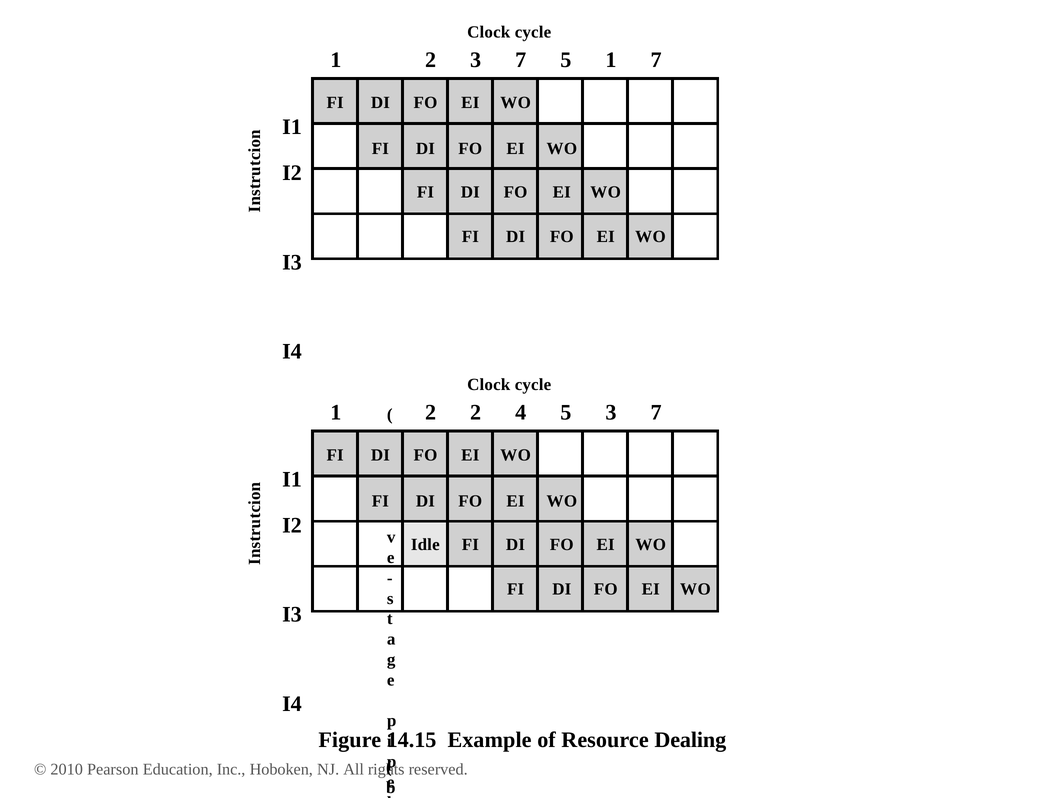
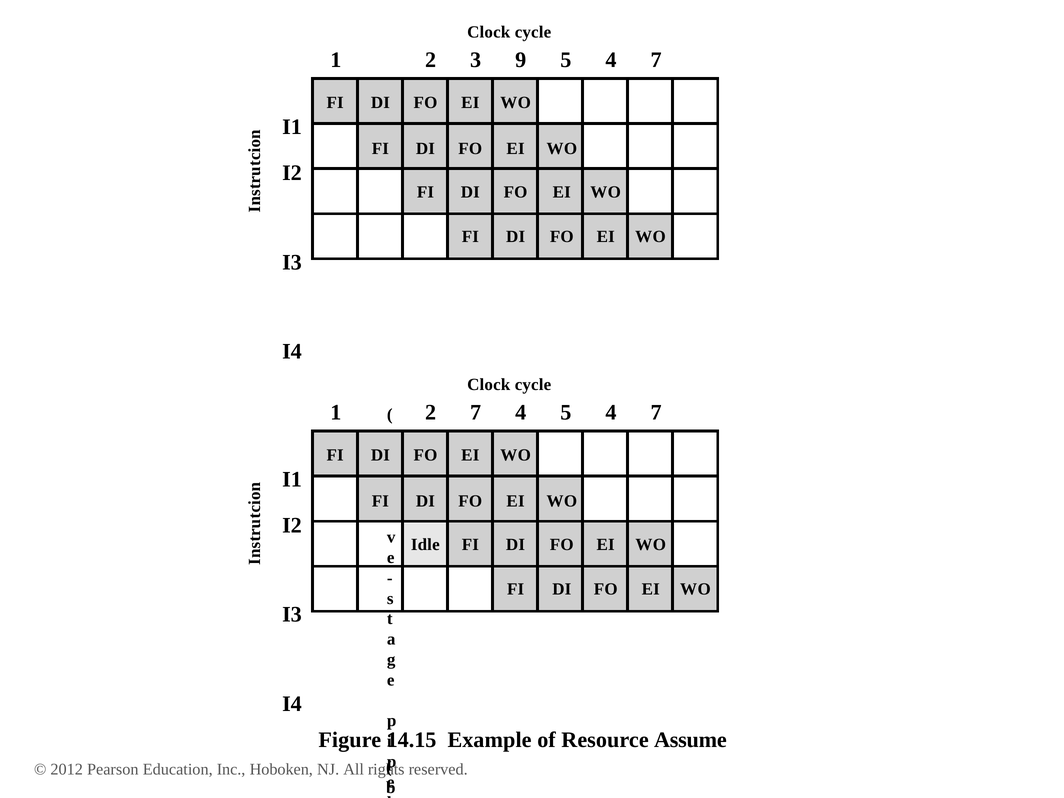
2 3 7: 7 -> 9 (521, 60)
1: 1 -> 4 (611, 60)
2 2: 2 -> 7 (476, 412)
4 5 3: 3 -> 4 (611, 412)
Dealing: Dealing -> Assume (690, 740)
2010: 2010 -> 2012 (67, 770)
